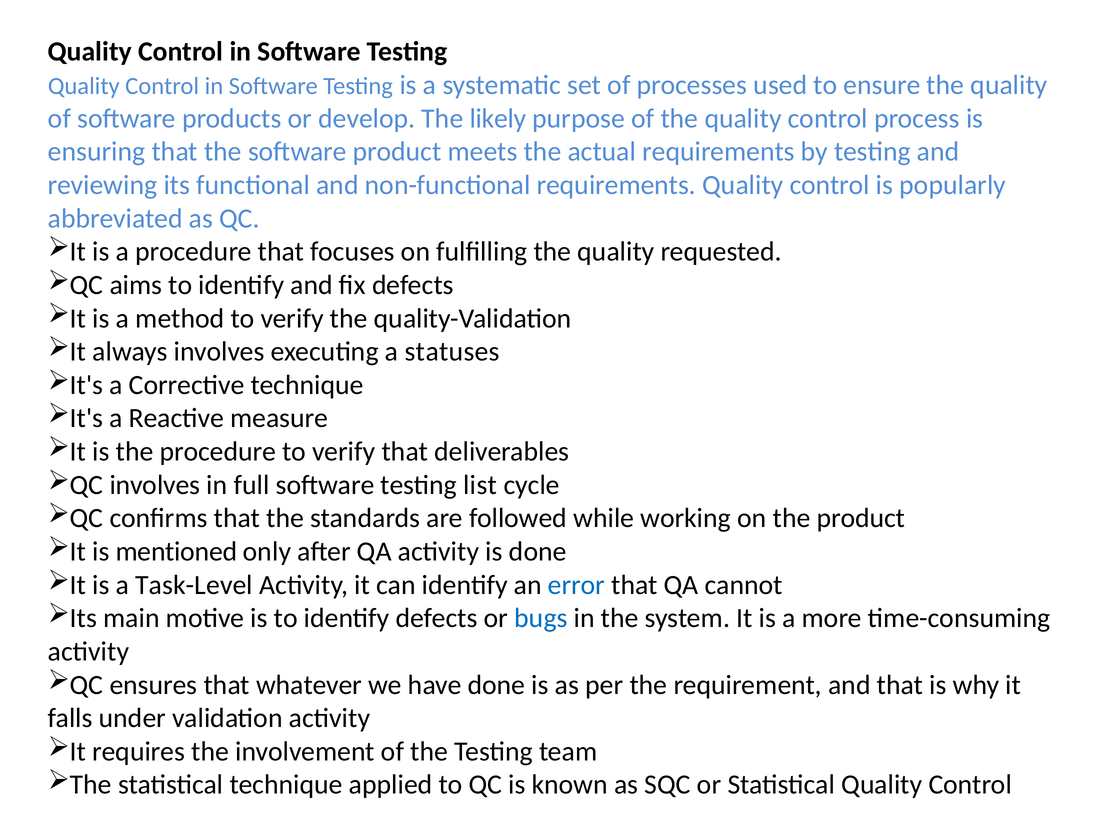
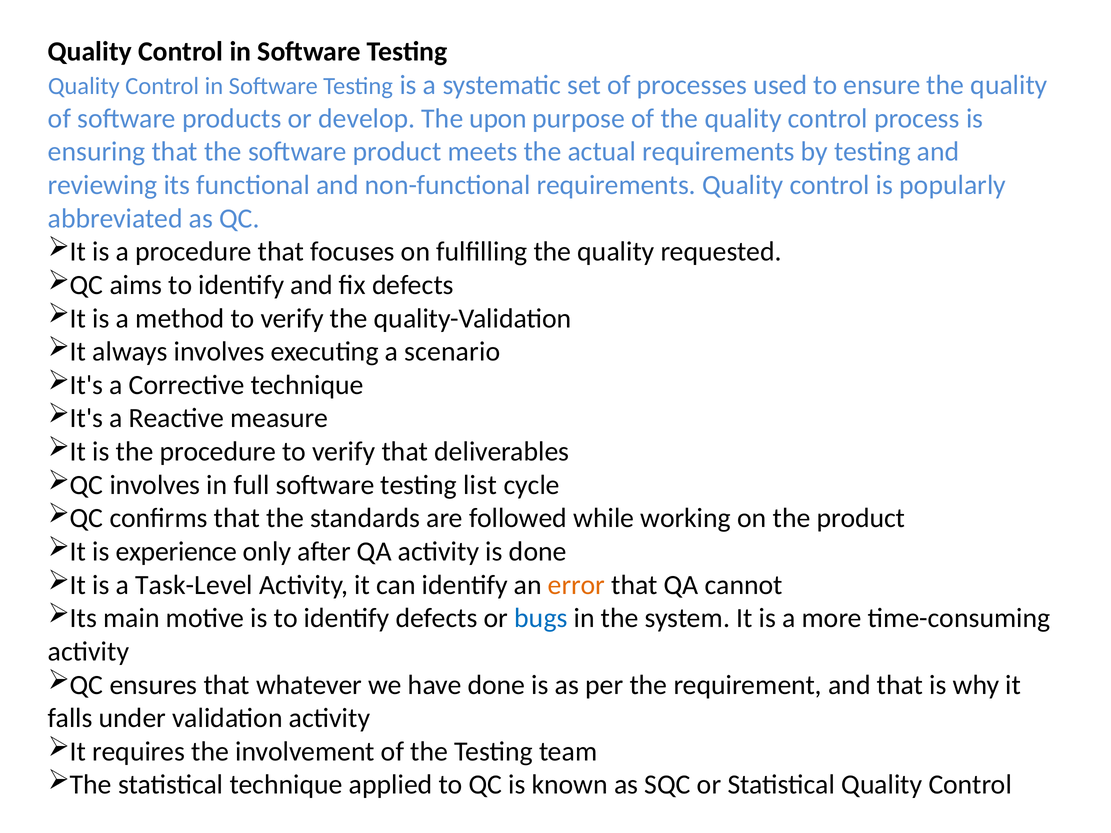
likely: likely -> upon (498, 118)
statuses: statuses -> scenario (452, 352)
mentioned: mentioned -> experience (176, 552)
error colour: blue -> orange (576, 585)
